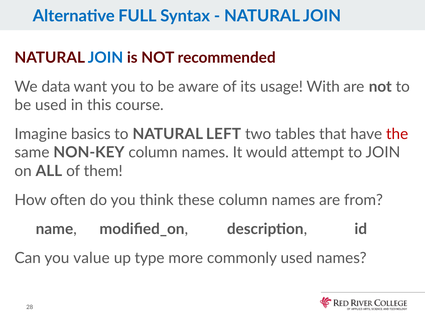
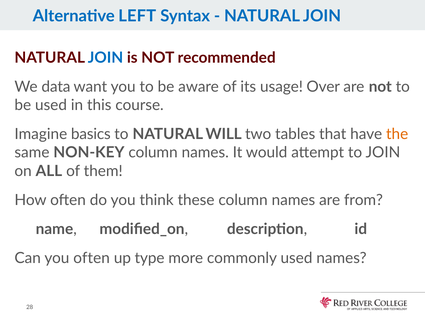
FULL: FULL -> LEFT (137, 16)
With: With -> Over (323, 87)
LEFT: LEFT -> WILL (224, 134)
the colour: red -> orange (397, 134)
you value: value -> often (92, 258)
